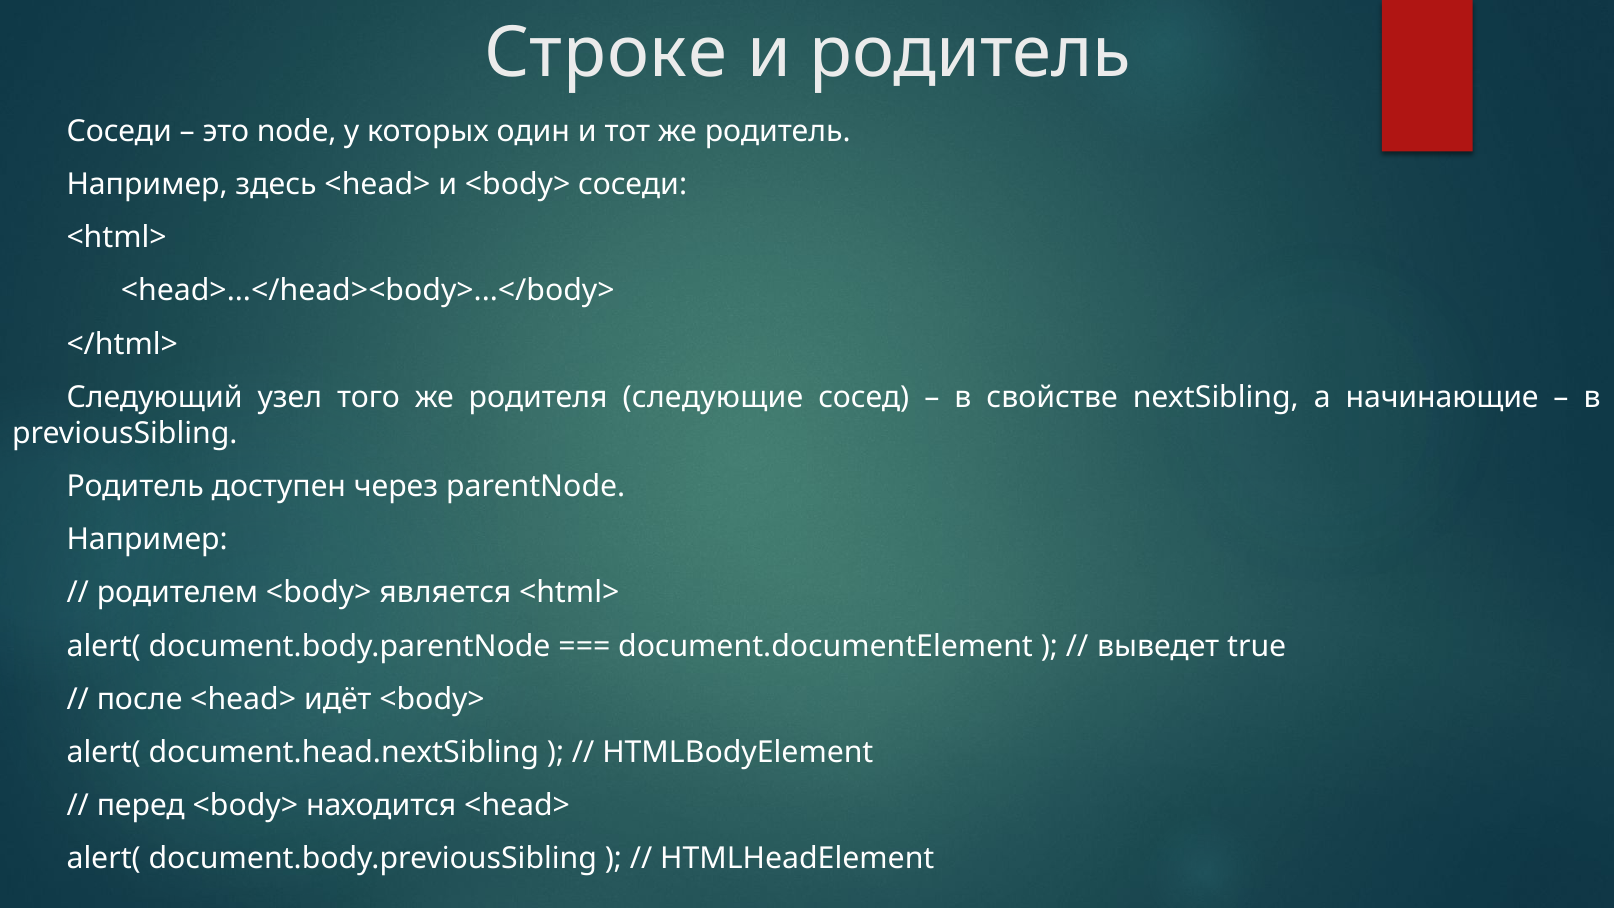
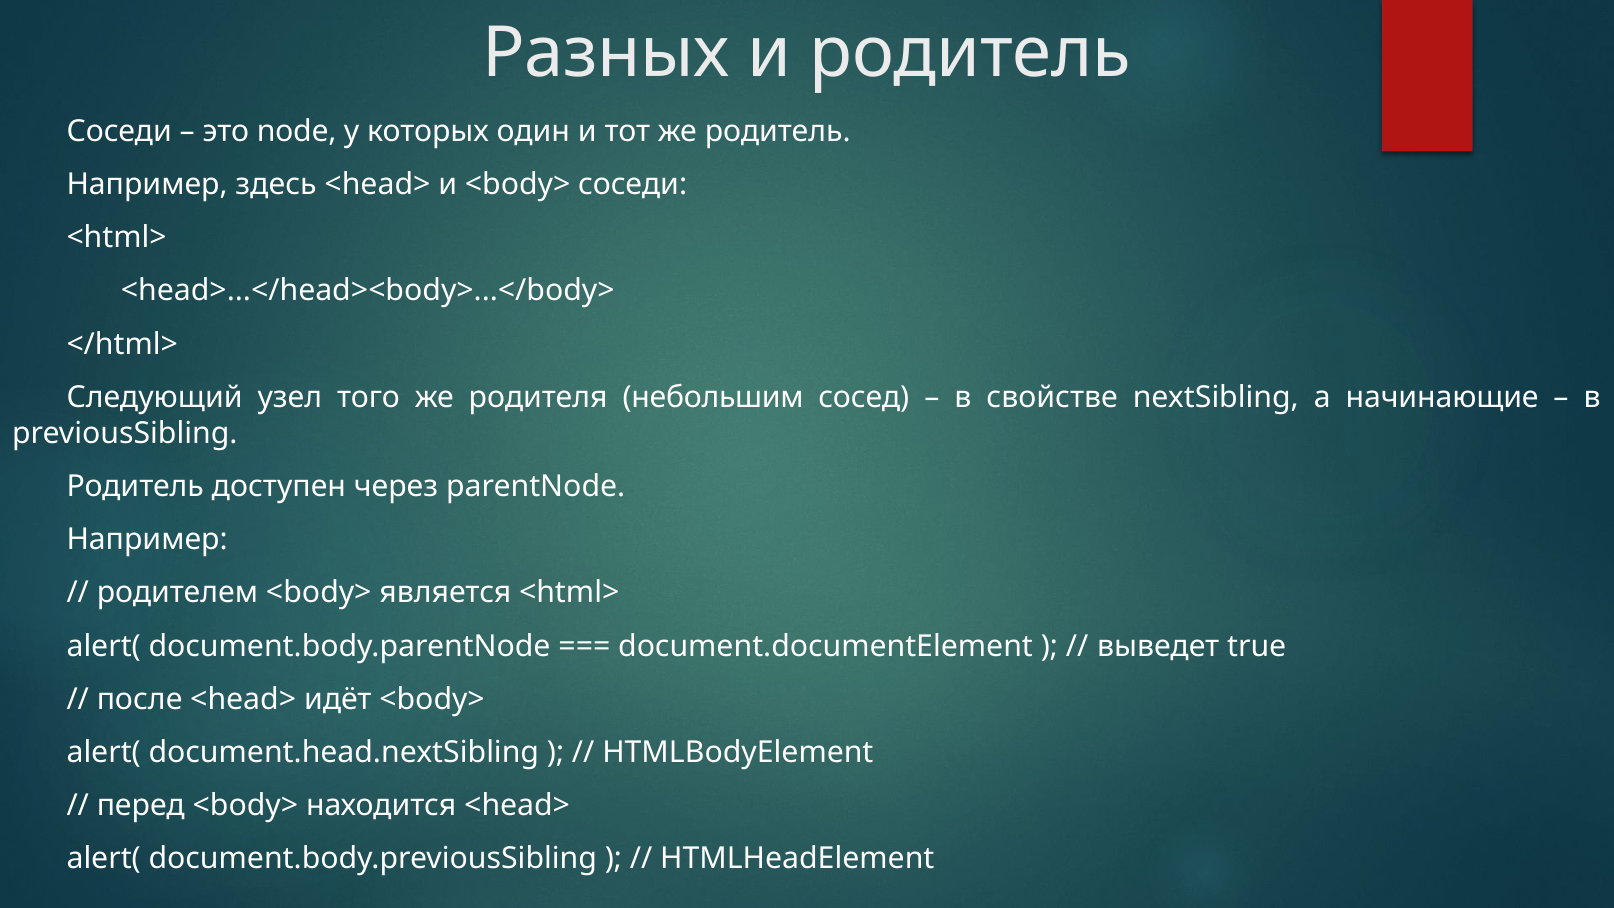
Строке: Строке -> Разных (606, 53)
следующие: следующие -> небольшим (713, 397)
